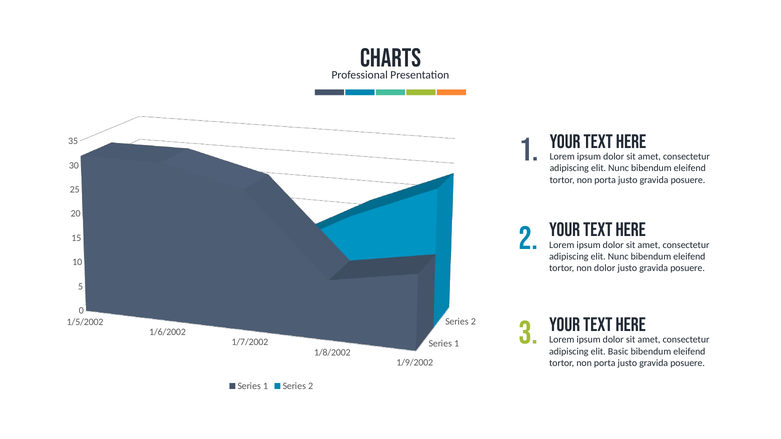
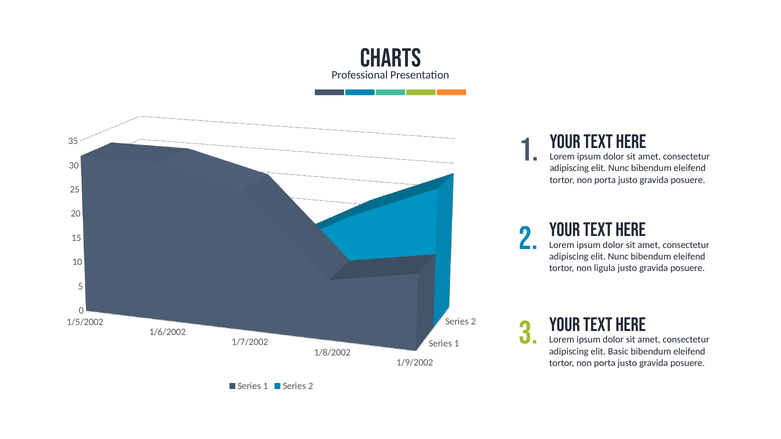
non dolor: dolor -> ligula (605, 268)
